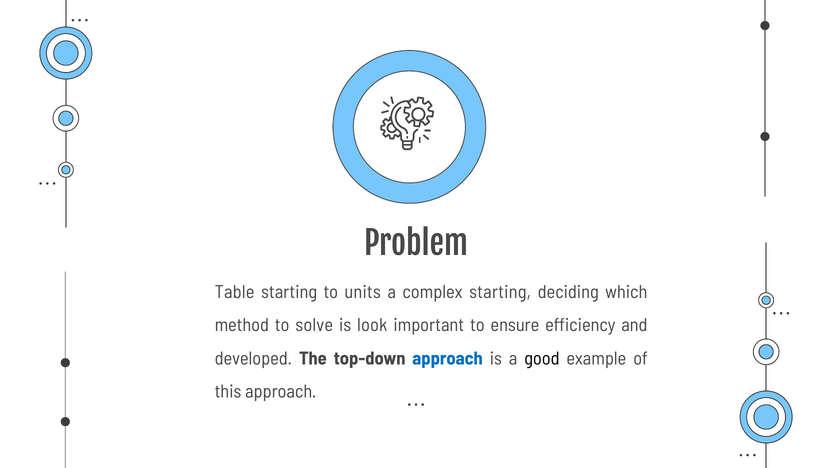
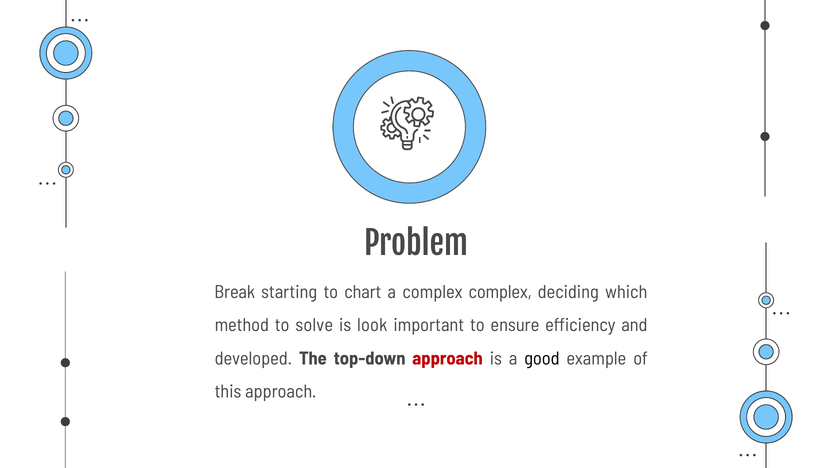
Table: Table -> Break (235, 292)
units: units -> chart (363, 292)
complex starting: starting -> complex (500, 292)
approach colour: blue -> red (448, 359)
